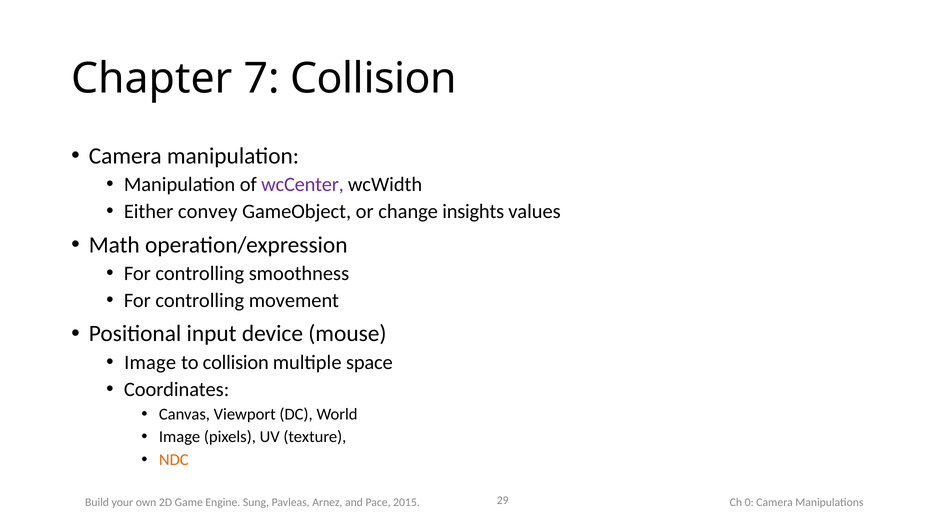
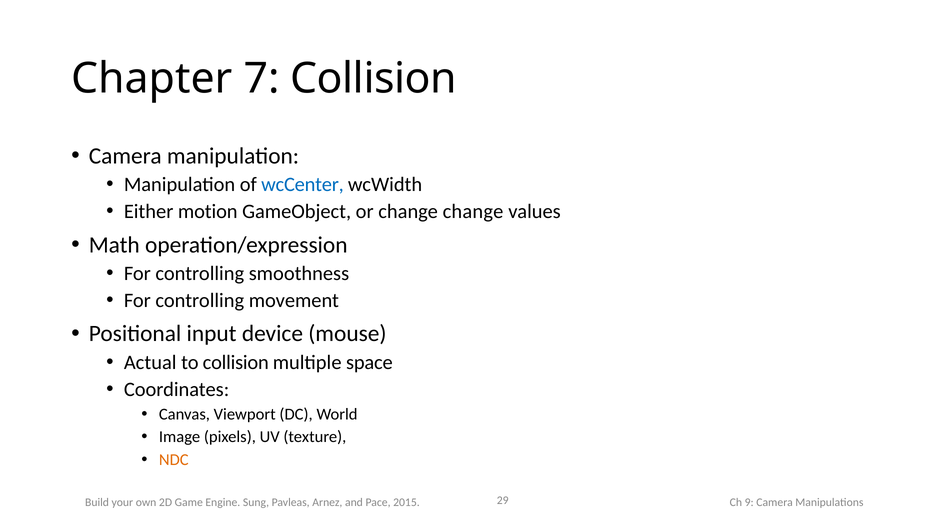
wcCenter colour: purple -> blue (303, 185)
convey: convey -> motion (208, 211)
change insights: insights -> change (473, 211)
Image: Image -> Actual (150, 362)
0: 0 -> 9 (749, 502)
